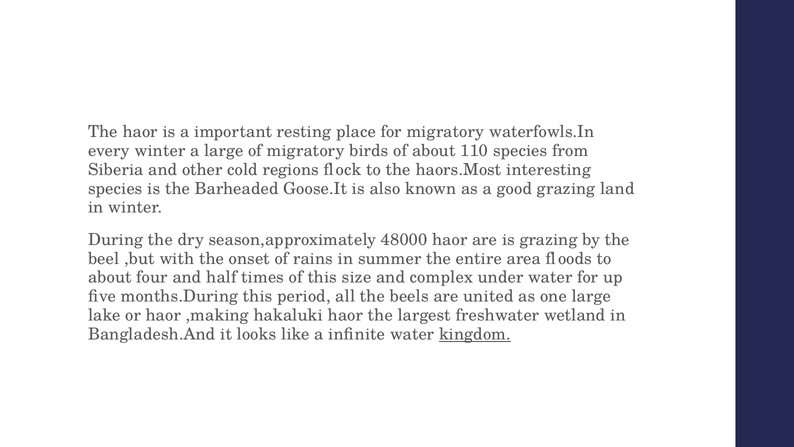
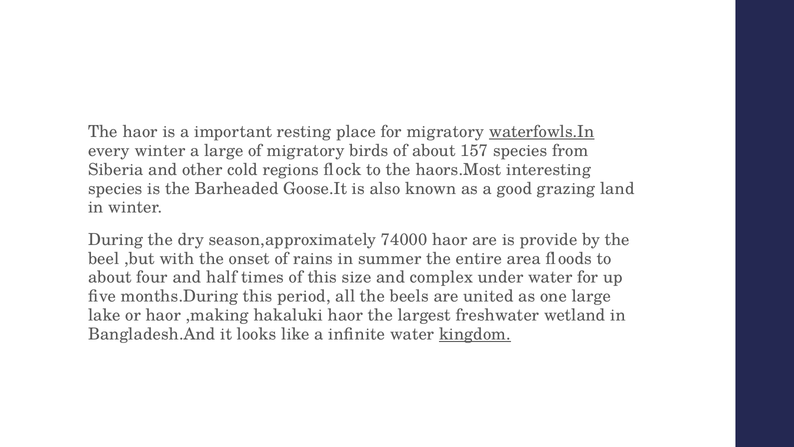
waterfowls.In underline: none -> present (542, 132)
110: 110 -> 157 (474, 151)
48000: 48000 -> 74000 (404, 239)
is grazing: grazing -> provide (549, 239)
